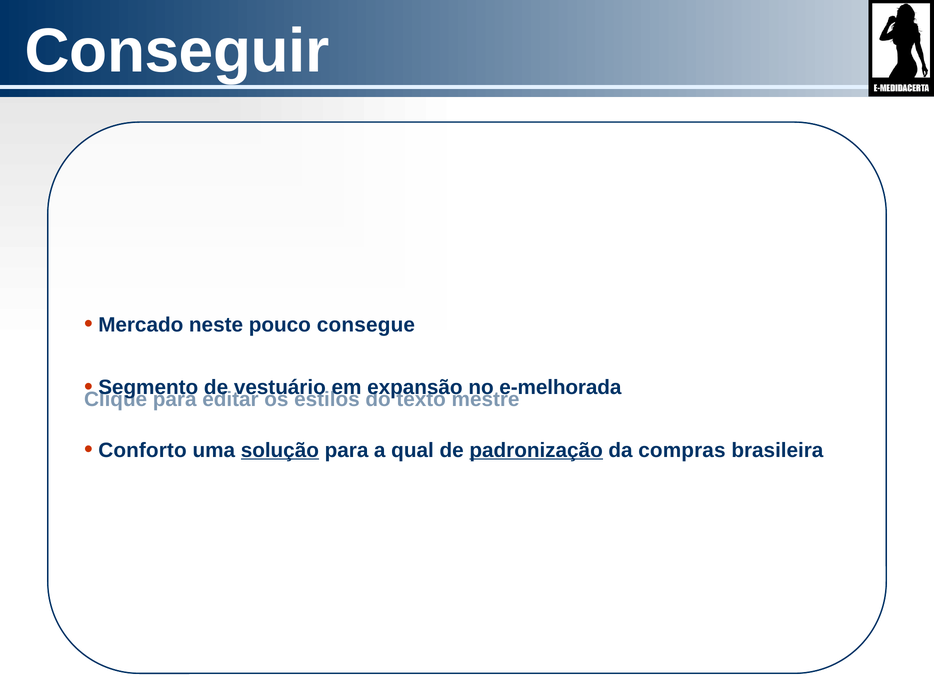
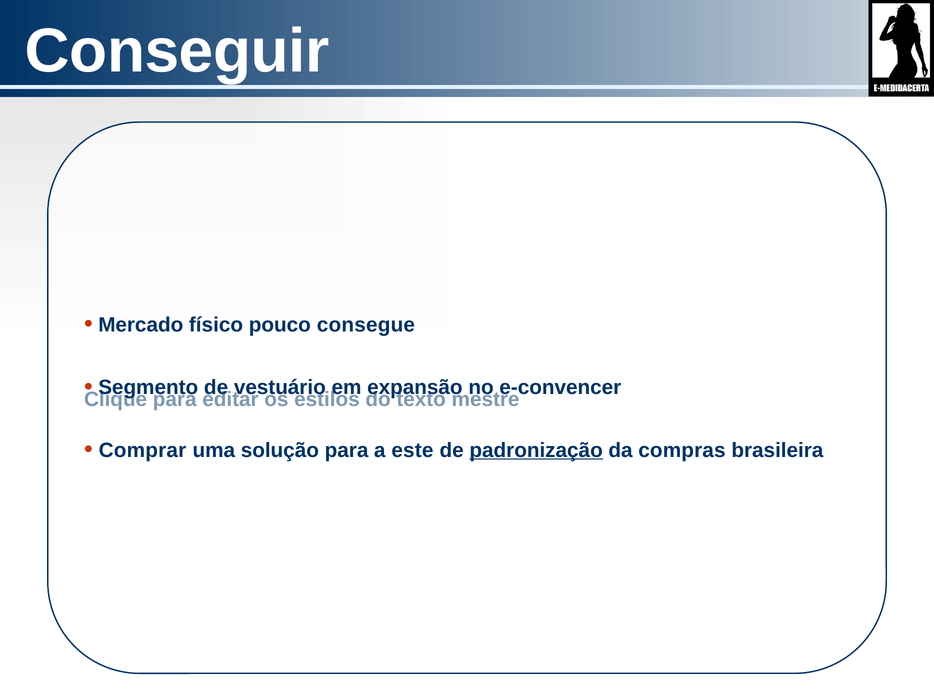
neste: neste -> físico (216, 325)
e-melhorada: e-melhorada -> e-convencer (560, 388)
Conforto: Conforto -> Comprar (142, 451)
solução underline: present -> none (280, 451)
qual: qual -> este (412, 451)
